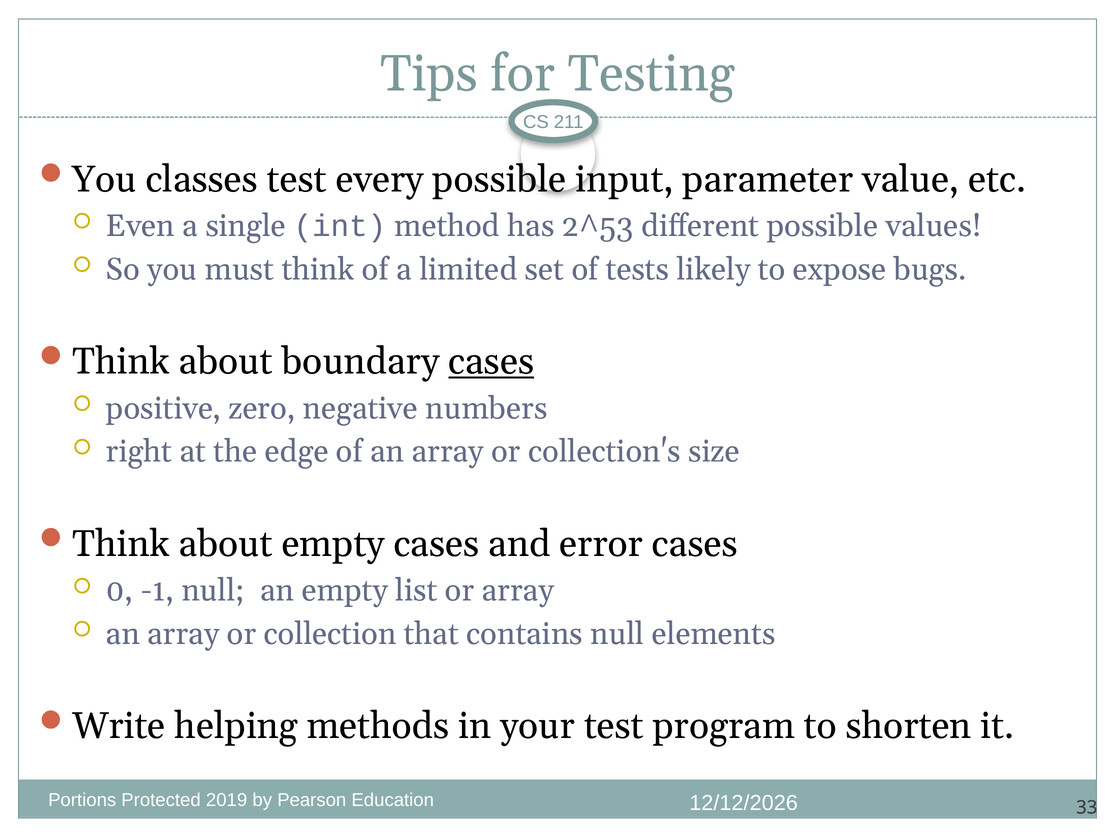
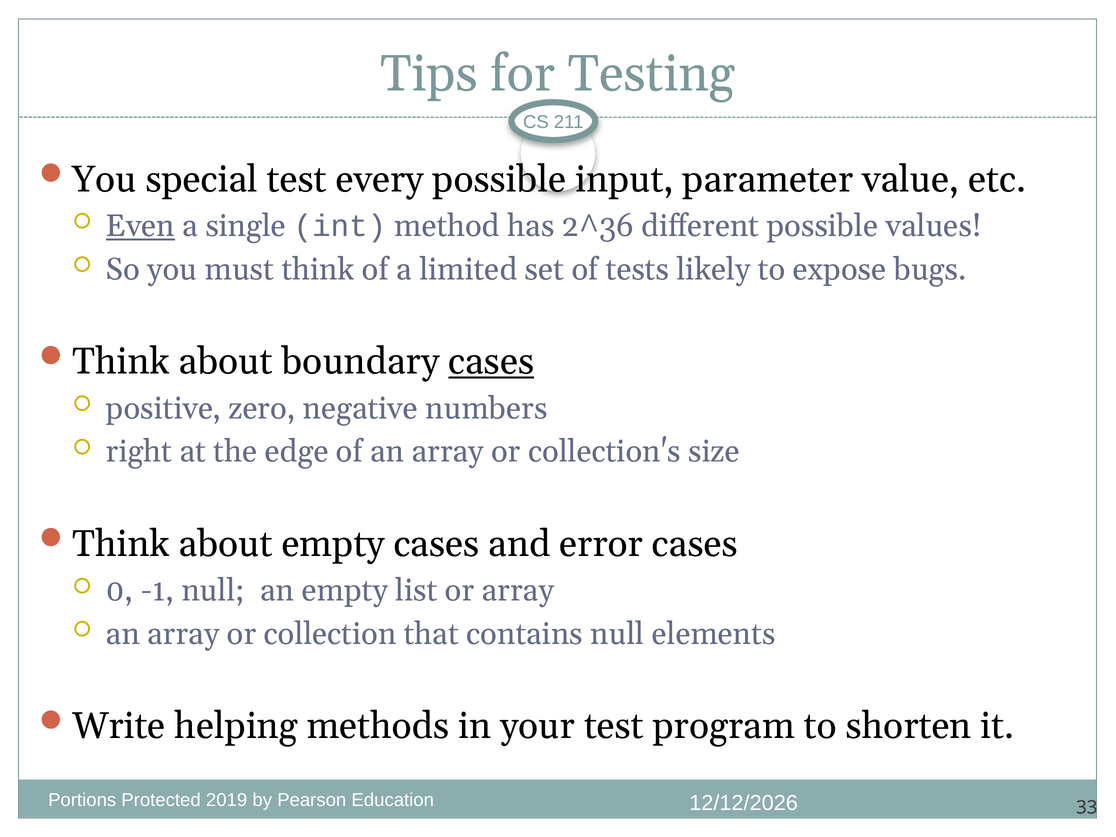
classes: classes -> special (202, 179)
Even underline: none -> present (140, 226)
2^53: 2^53 -> 2^36 (598, 226)
